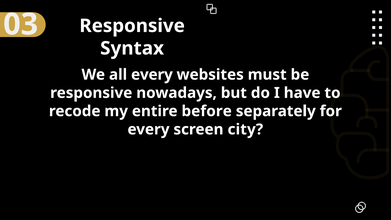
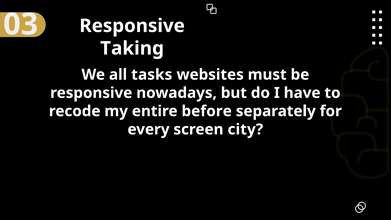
Syntax: Syntax -> Taking (132, 48)
all every: every -> tasks (152, 75)
